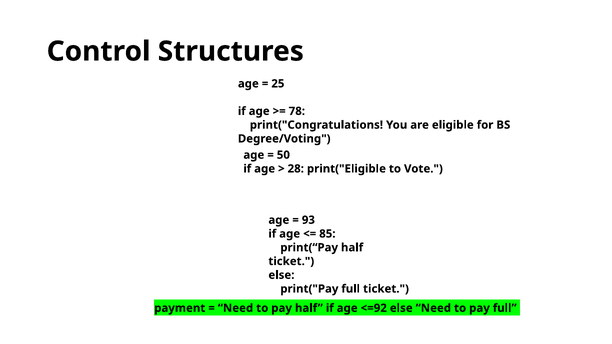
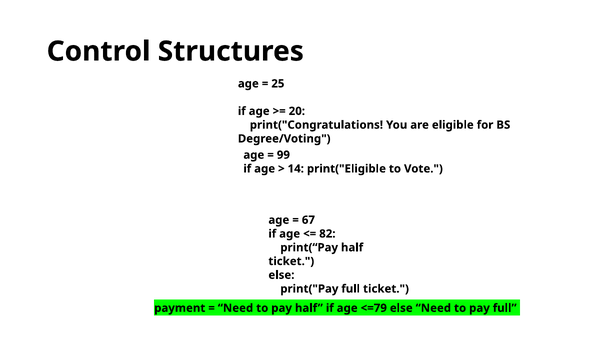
78: 78 -> 20 (297, 111)
50: 50 -> 99 (283, 155)
28: 28 -> 14 (296, 169)
93: 93 -> 67 (308, 220)
85: 85 -> 82 (327, 234)
<=92: <=92 -> <=79 (374, 308)
